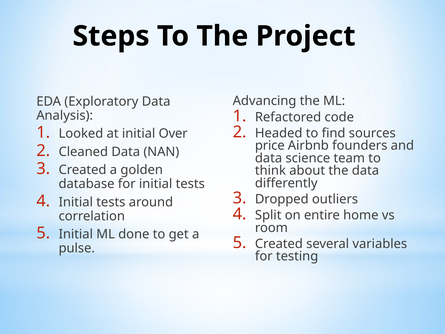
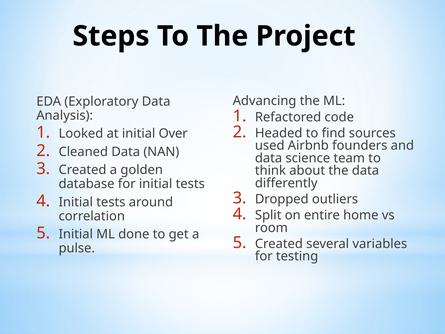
price: price -> used (270, 146)
